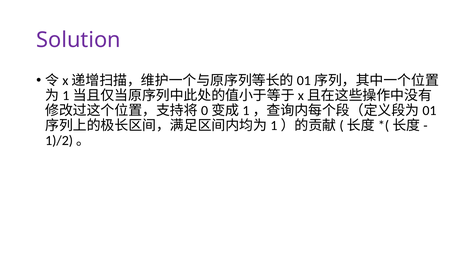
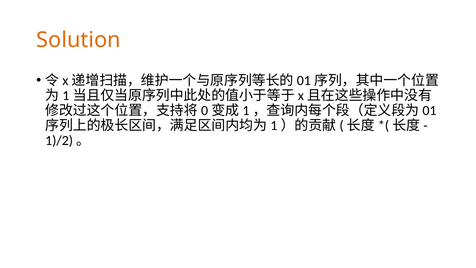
Solution colour: purple -> orange (79, 40)
